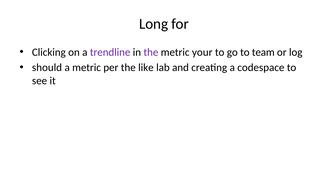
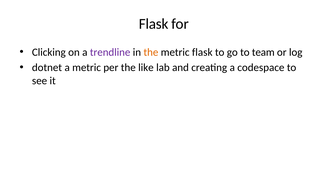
Long: Long -> Flask (154, 24)
the colour: purple -> orange (151, 52)
metric your: your -> flask (202, 52)
should: should -> dotnet (47, 67)
